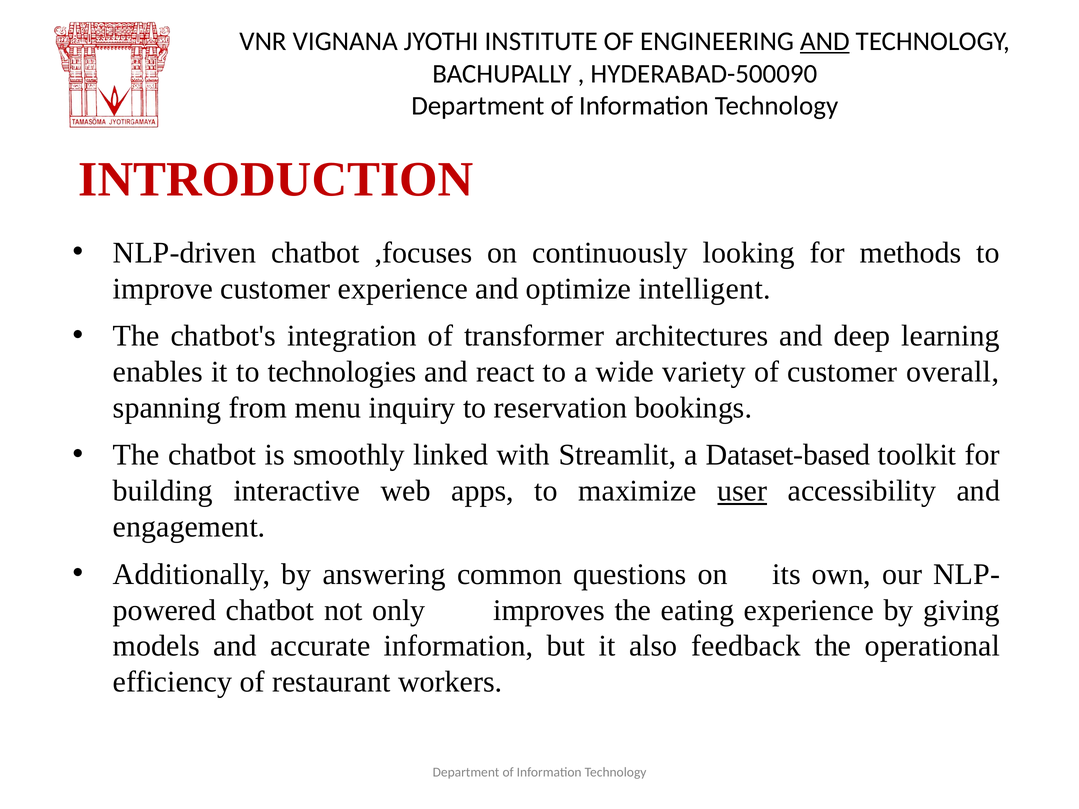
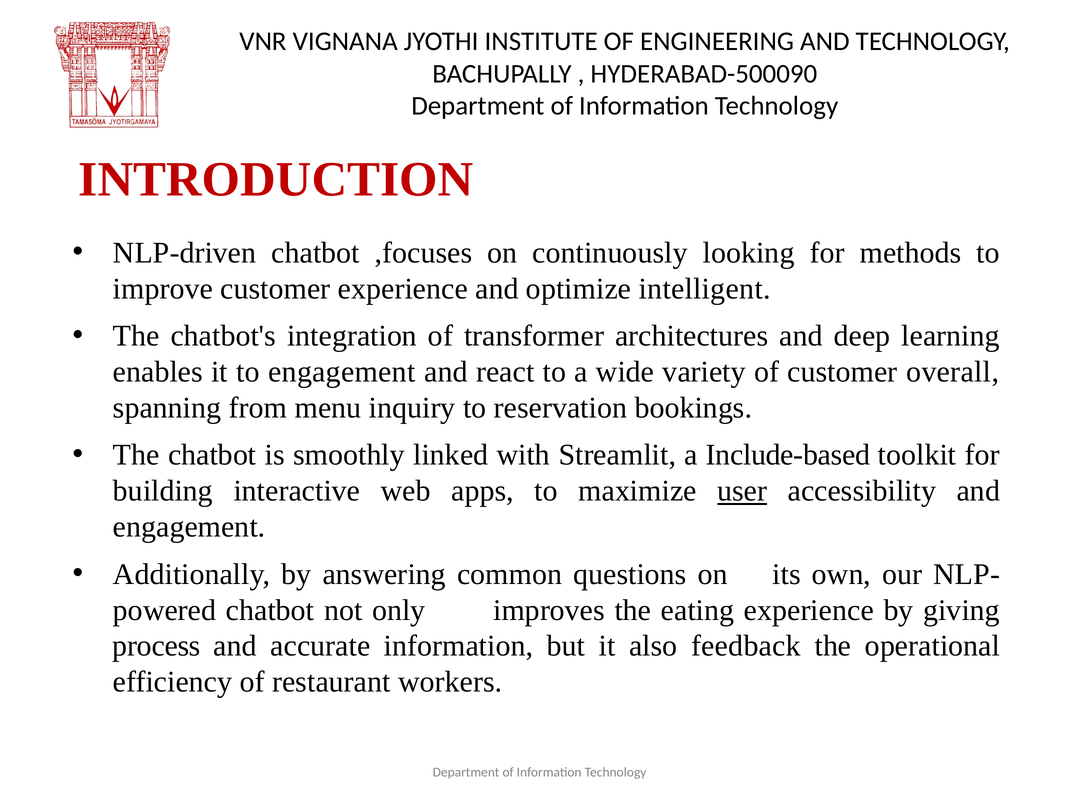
AND underline: present -> none (825, 41)
to technologies: technologies -> engagement (342, 372)
Dataset-based: Dataset-based -> Include-based (788, 455)
models: models -> process (157, 646)
